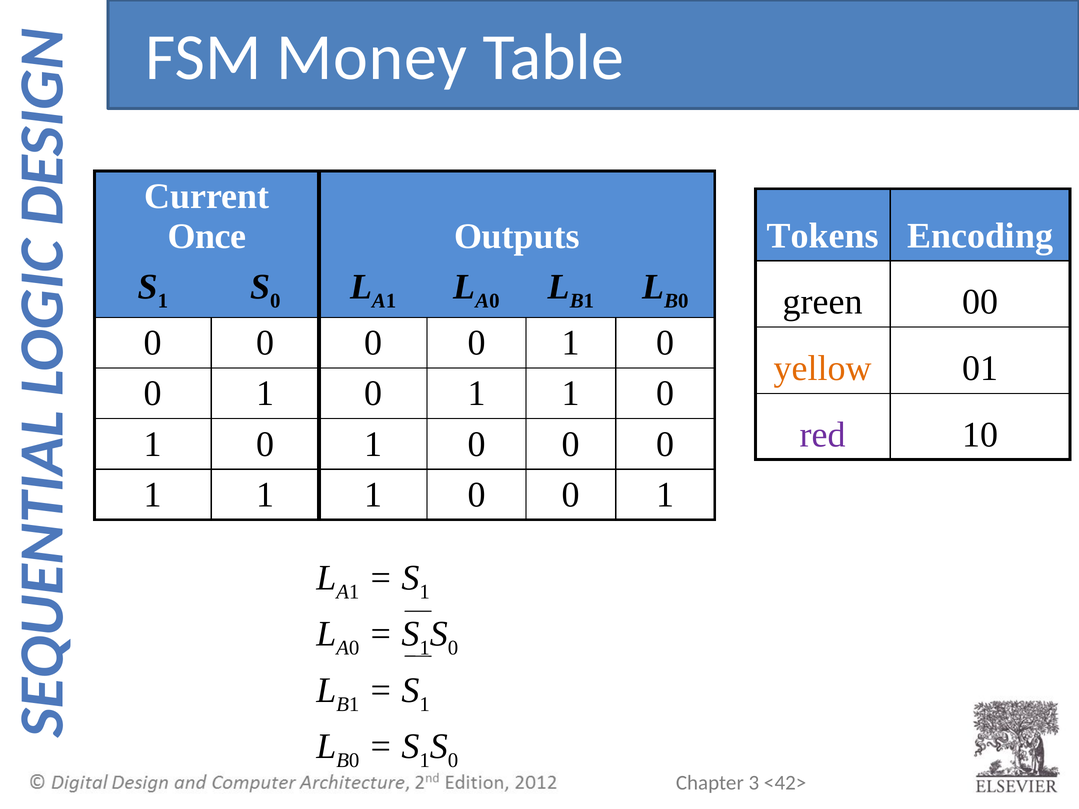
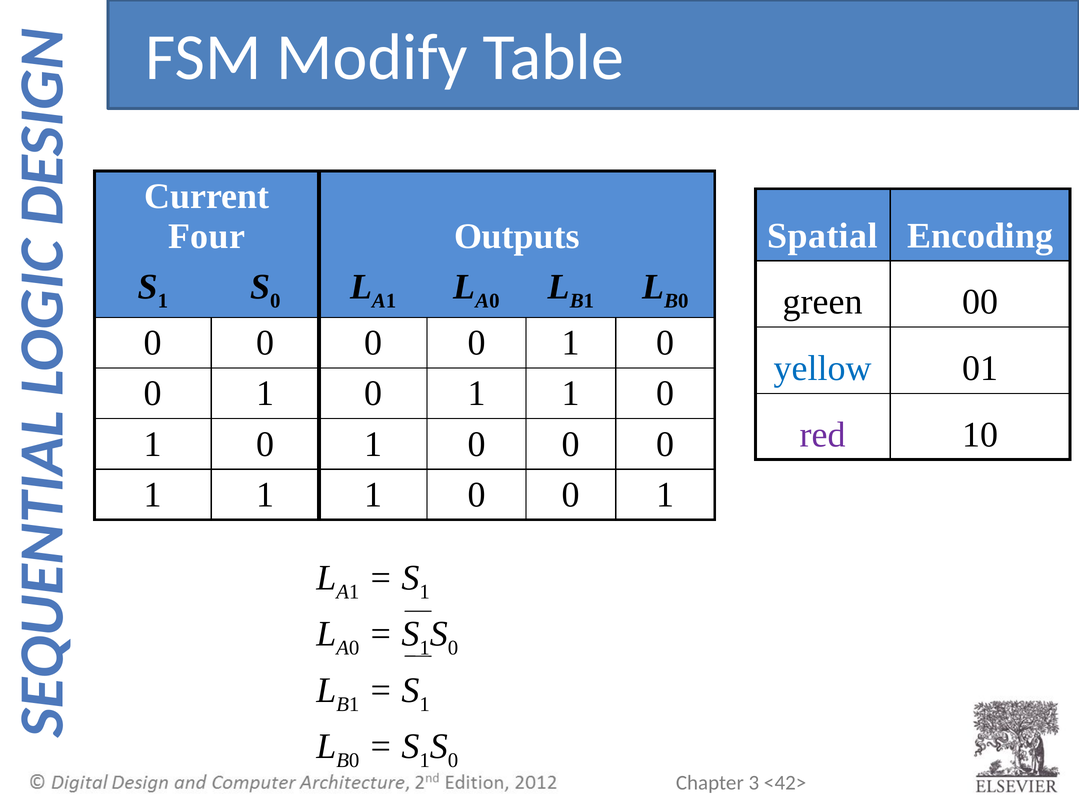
Money: Money -> Modify (372, 58)
Tokens: Tokens -> Spatial (823, 236)
Once: Once -> Four (207, 236)
yellow colour: orange -> blue (823, 369)
